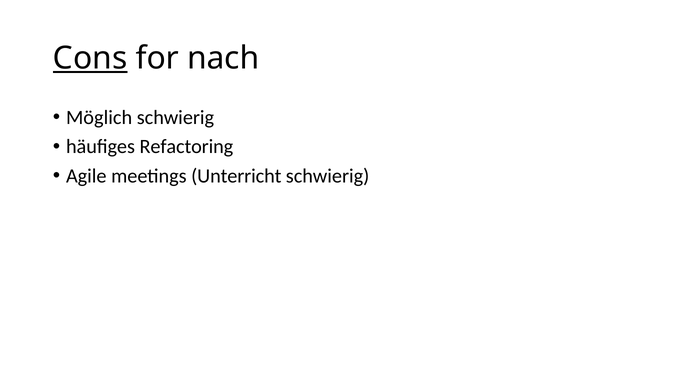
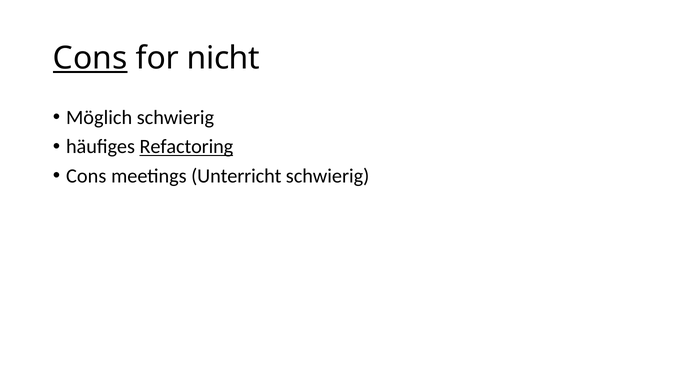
nach: nach -> nicht (223, 58)
Refactoring underline: none -> present (186, 147)
Agile: Agile -> Cons (86, 176)
